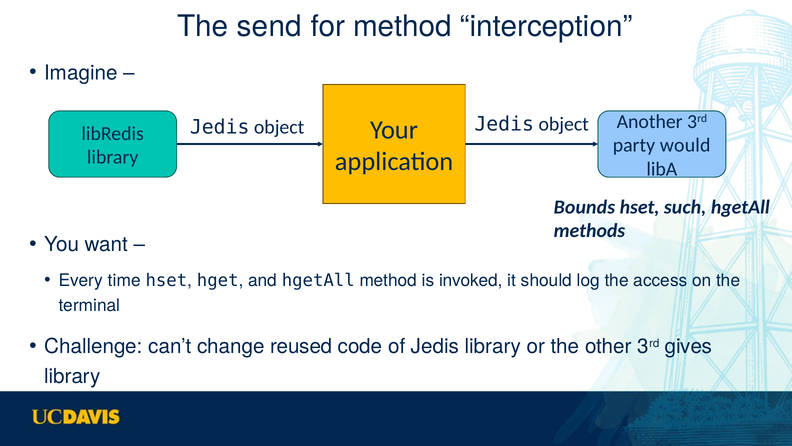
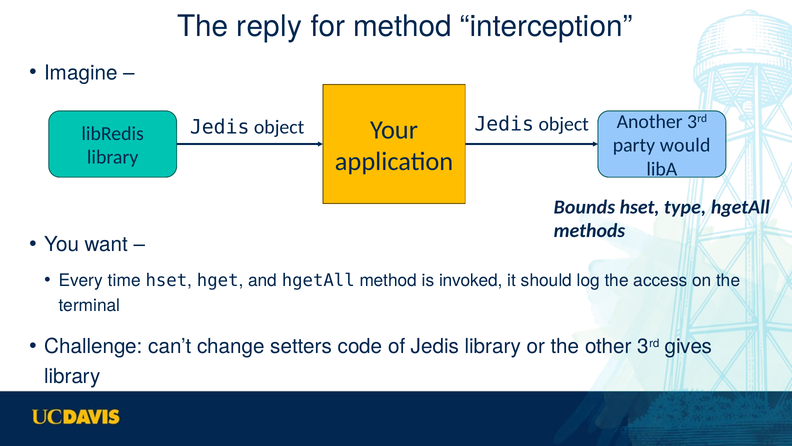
send: send -> reply (269, 26)
such: such -> type (685, 207)
reused: reused -> setters (301, 346)
